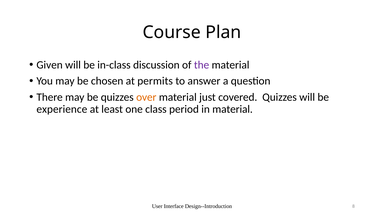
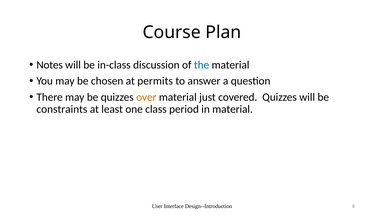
Given: Given -> Notes (50, 65)
the colour: purple -> blue (202, 65)
experience: experience -> constraints (62, 109)
